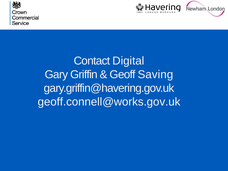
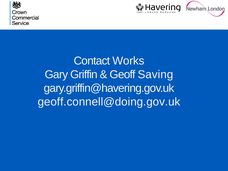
Digital: Digital -> Works (128, 61)
geoff.connell@works.gov.uk: geoff.connell@works.gov.uk -> geoff.connell@doing.gov.uk (109, 102)
